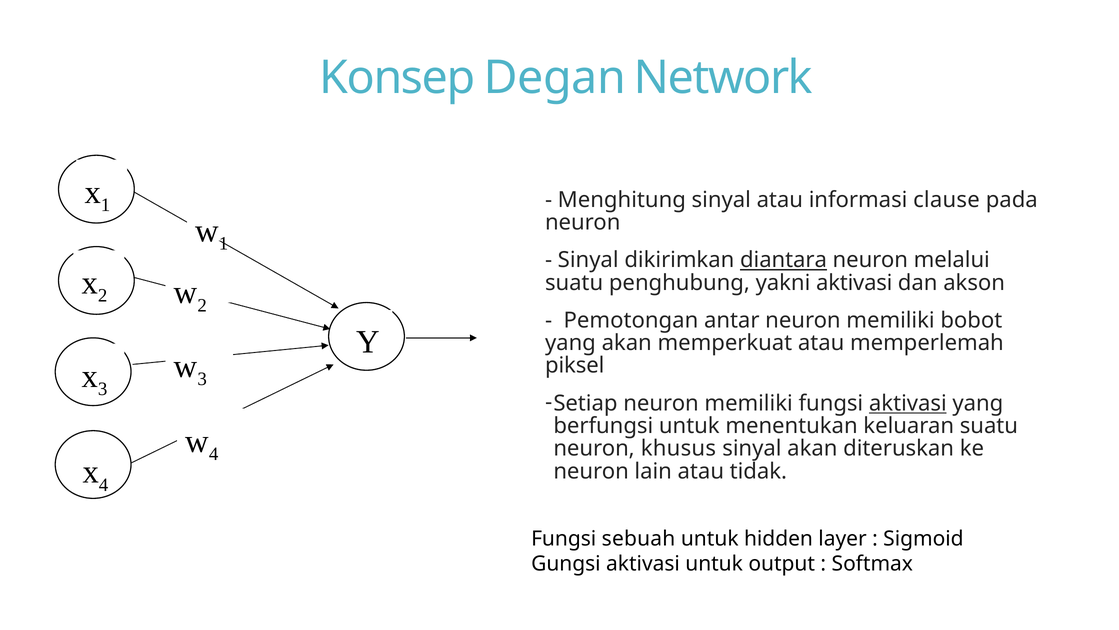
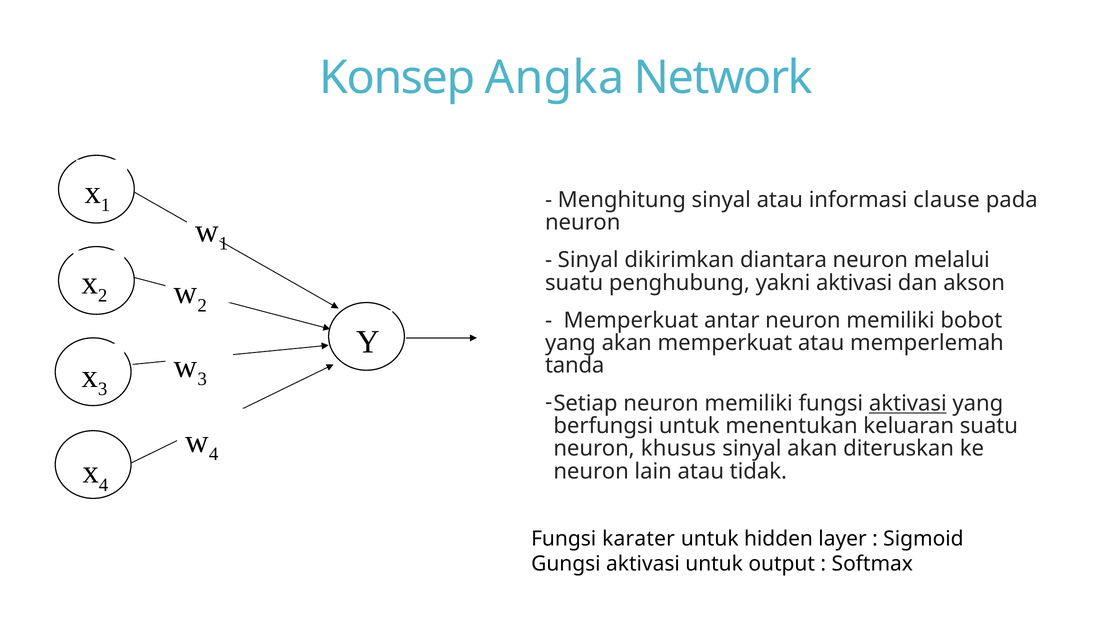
Degan: Degan -> Angka (554, 78)
diantara underline: present -> none (784, 260)
Pemotongan: Pemotongan -> Memperkuat (631, 320)
piksel: piksel -> tanda (575, 365)
sebuah: sebuah -> karater (639, 538)
